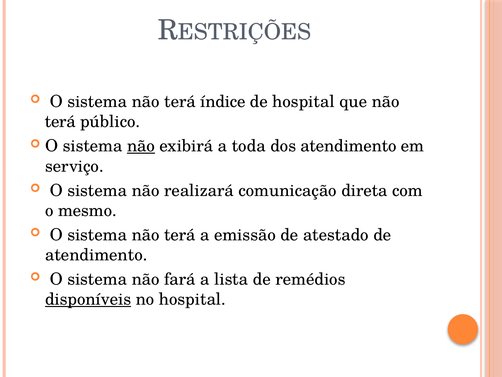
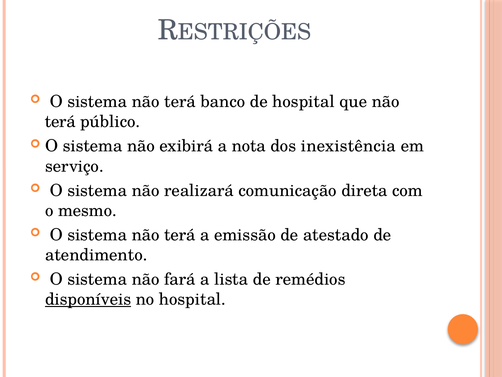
índice: índice -> banco (223, 102)
não underline: present -> none (141, 146)
toda: toda -> nota (249, 146)
dos atendimento: atendimento -> inexistência (348, 146)
